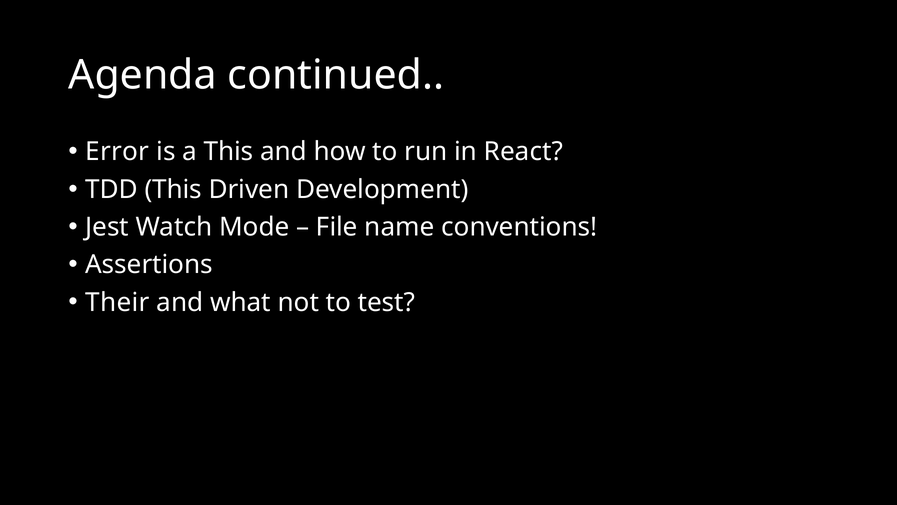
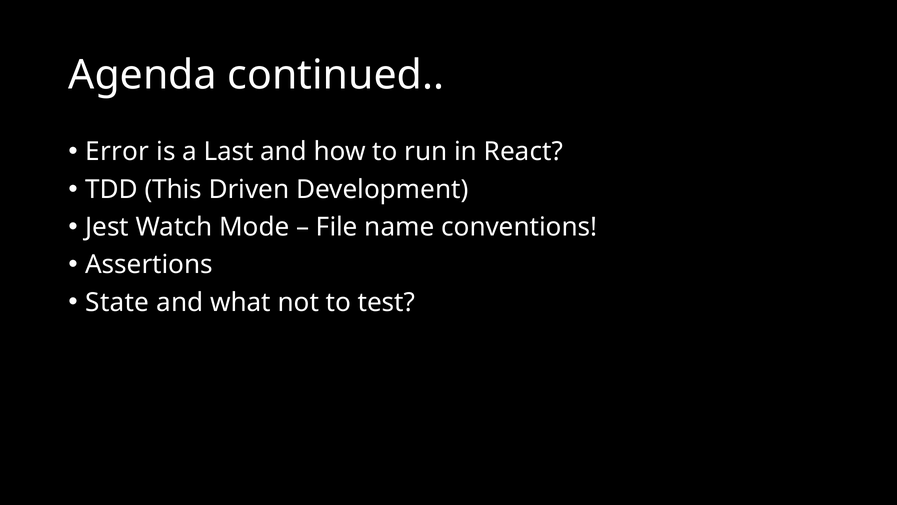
a This: This -> Last (229, 152)
Their: Their -> State (117, 302)
